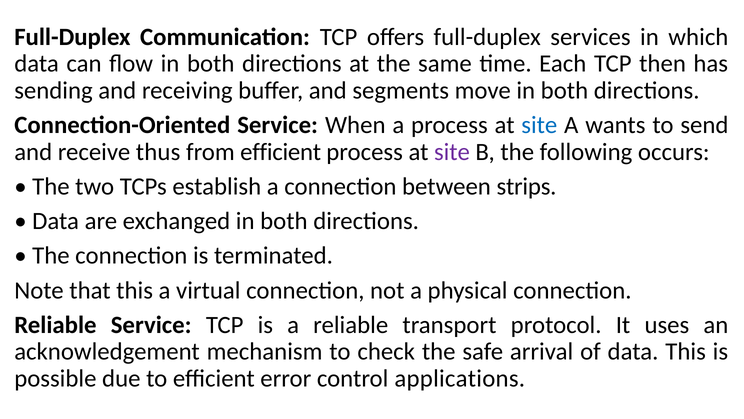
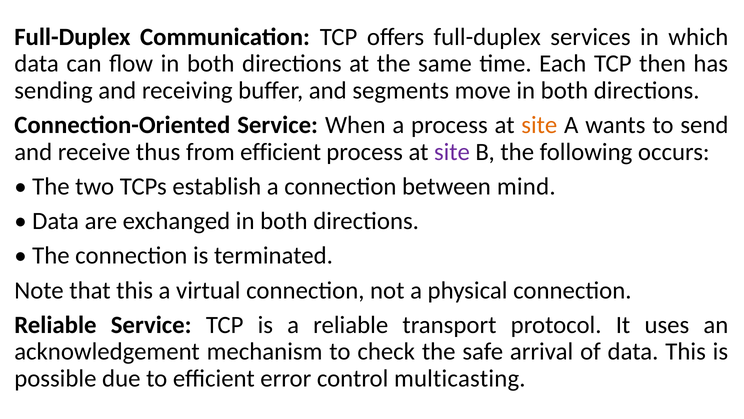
site colour: blue -> orange (539, 125)
strips: strips -> mind (526, 186)
applications: applications -> multicasting (460, 378)
